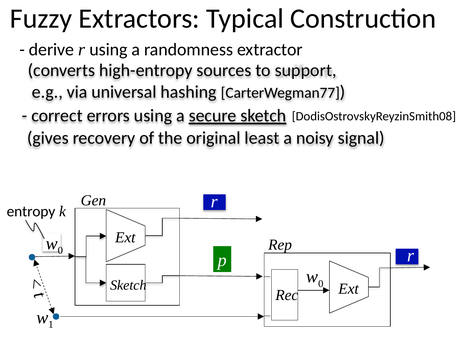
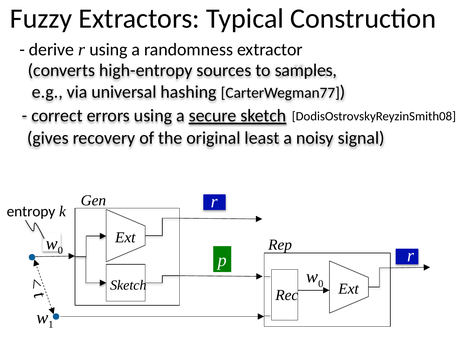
support: support -> samples (306, 70)
